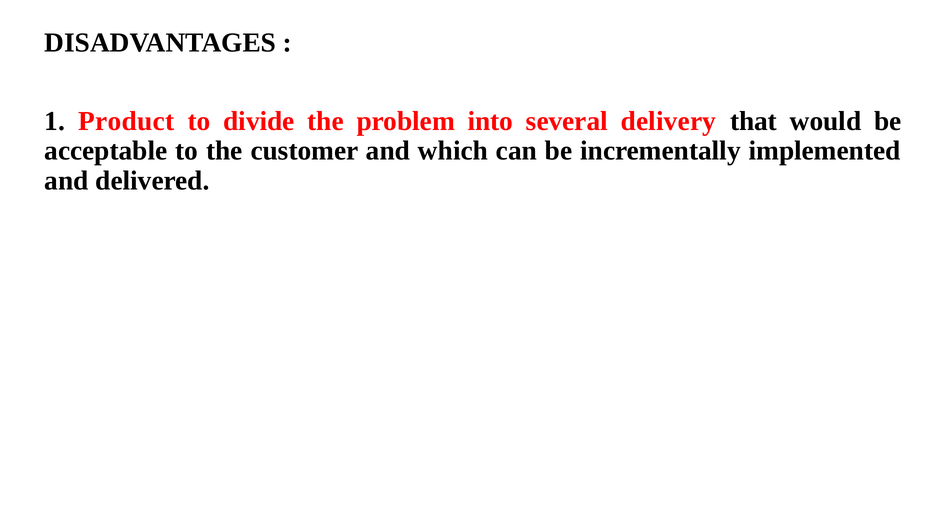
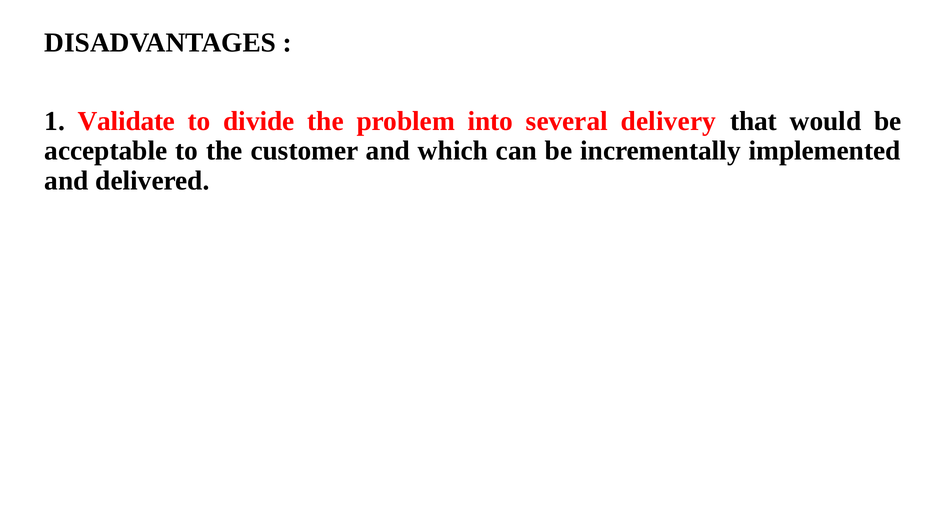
Product: Product -> Validate (126, 121)
